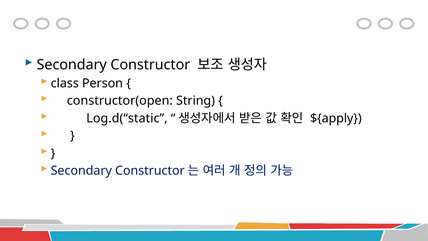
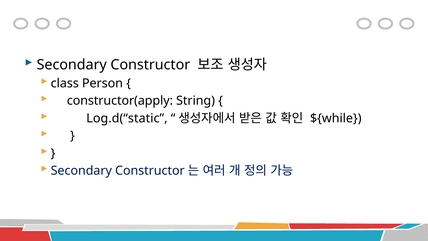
constructor(open: constructor(open -> constructor(apply (120, 101)
${apply: ${apply -> ${while (336, 118)
